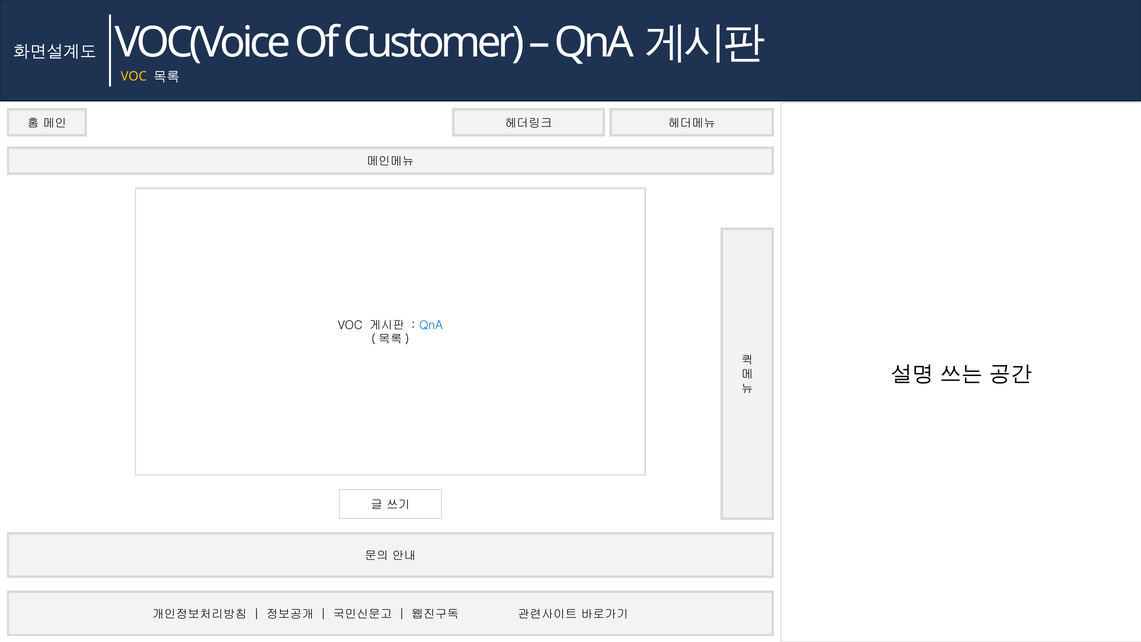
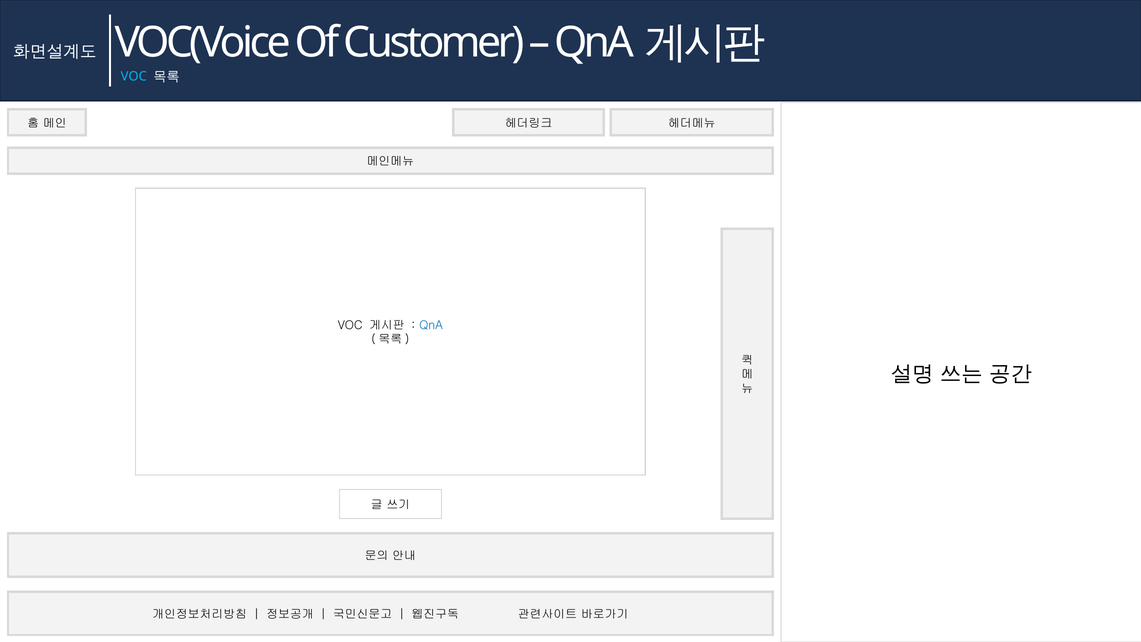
VOC colour: yellow -> light blue (134, 76)
